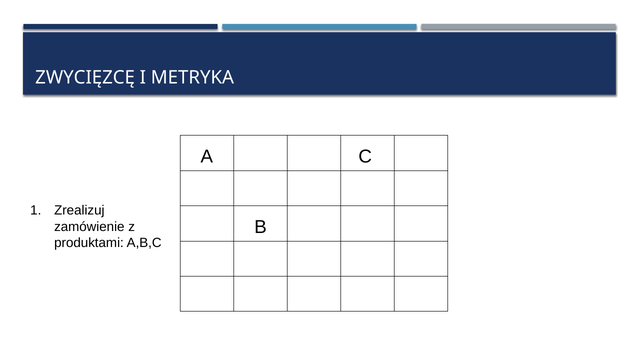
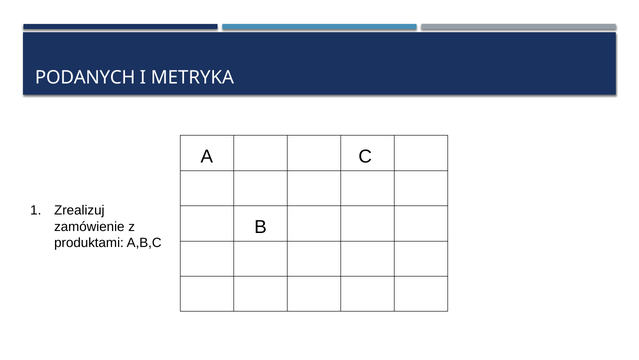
ZWYCIĘZCĘ: ZWYCIĘZCĘ -> PODANYCH (85, 78)
